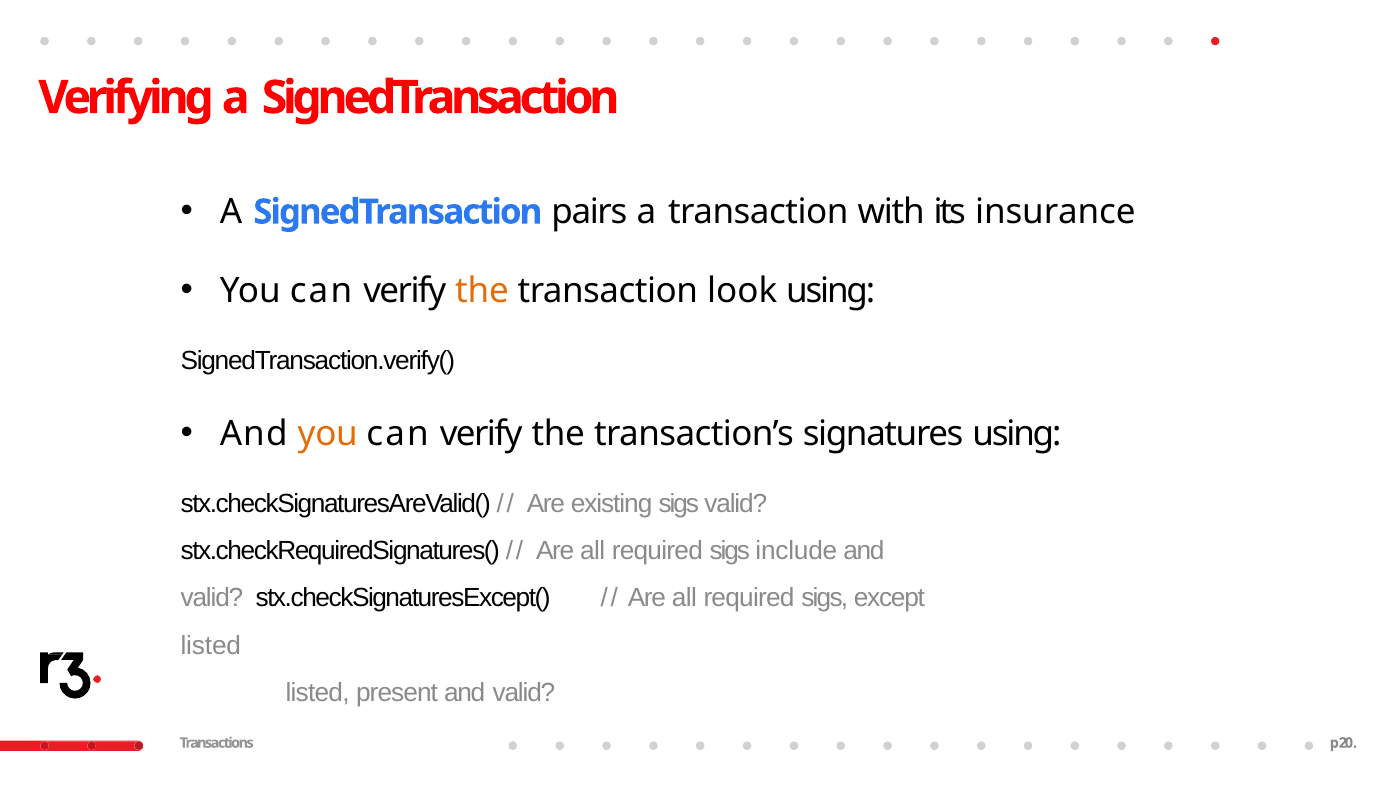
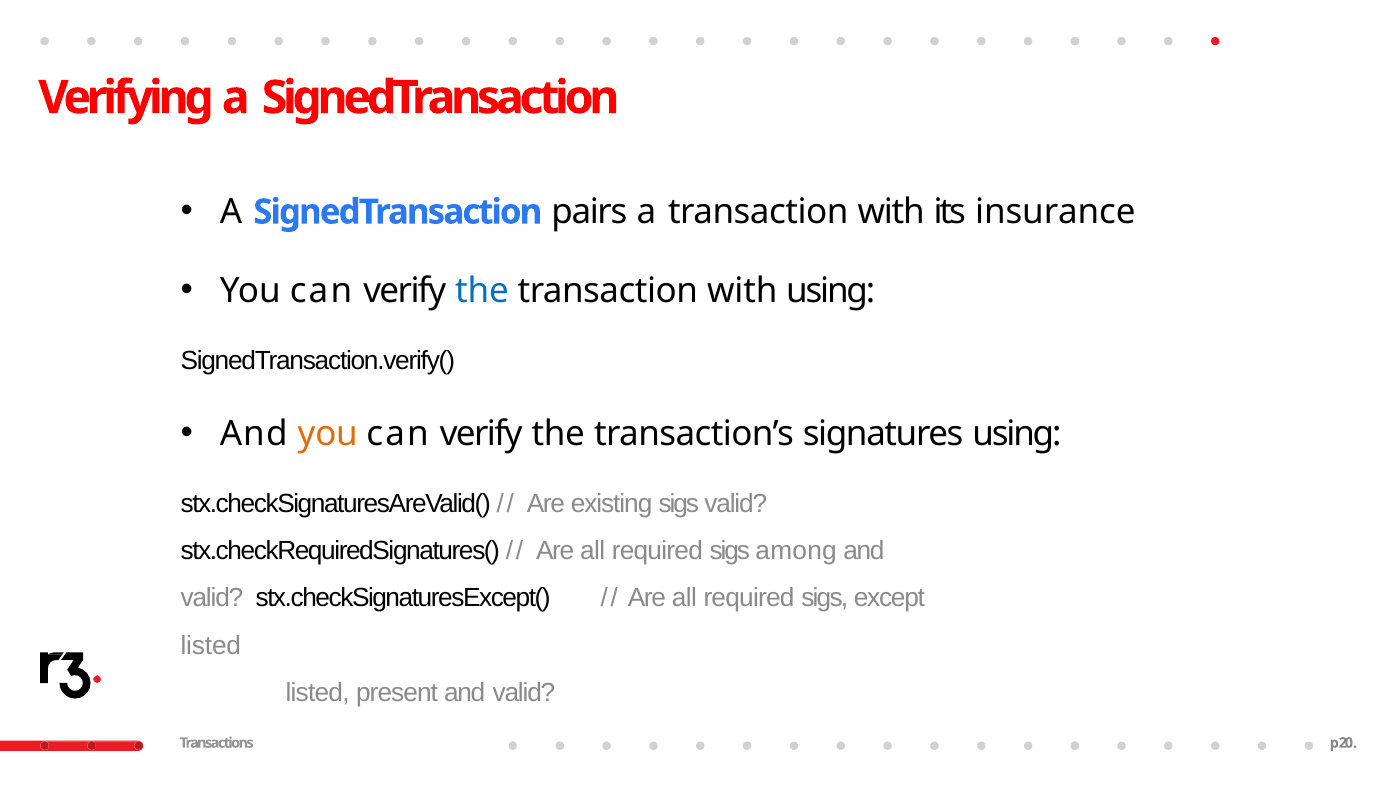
the colour: orange -> blue (482, 291)
look: look -> with (742, 291)
include: include -> among (796, 551)
